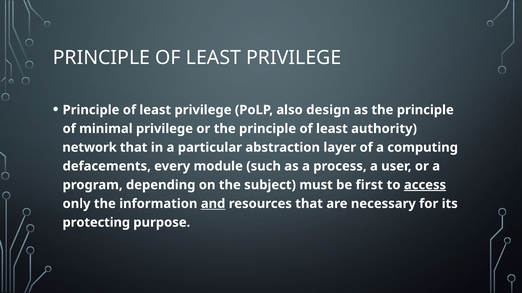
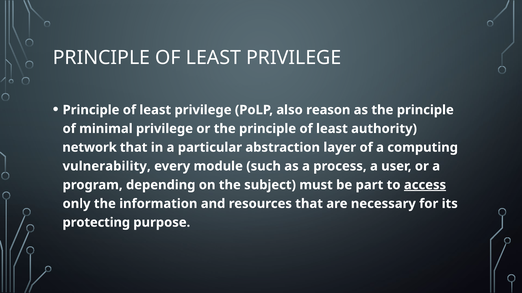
design: design -> reason (328, 110)
defacements: defacements -> vulnerability (107, 167)
first: first -> part (369, 185)
and underline: present -> none (213, 204)
